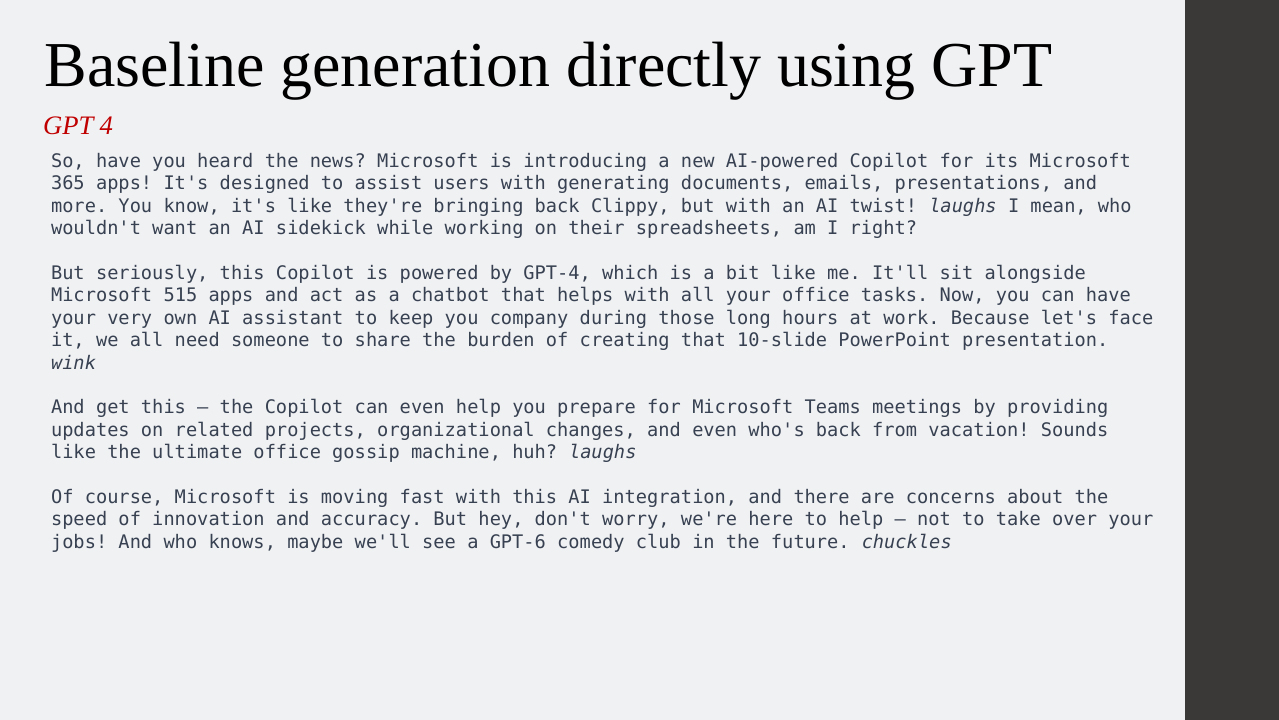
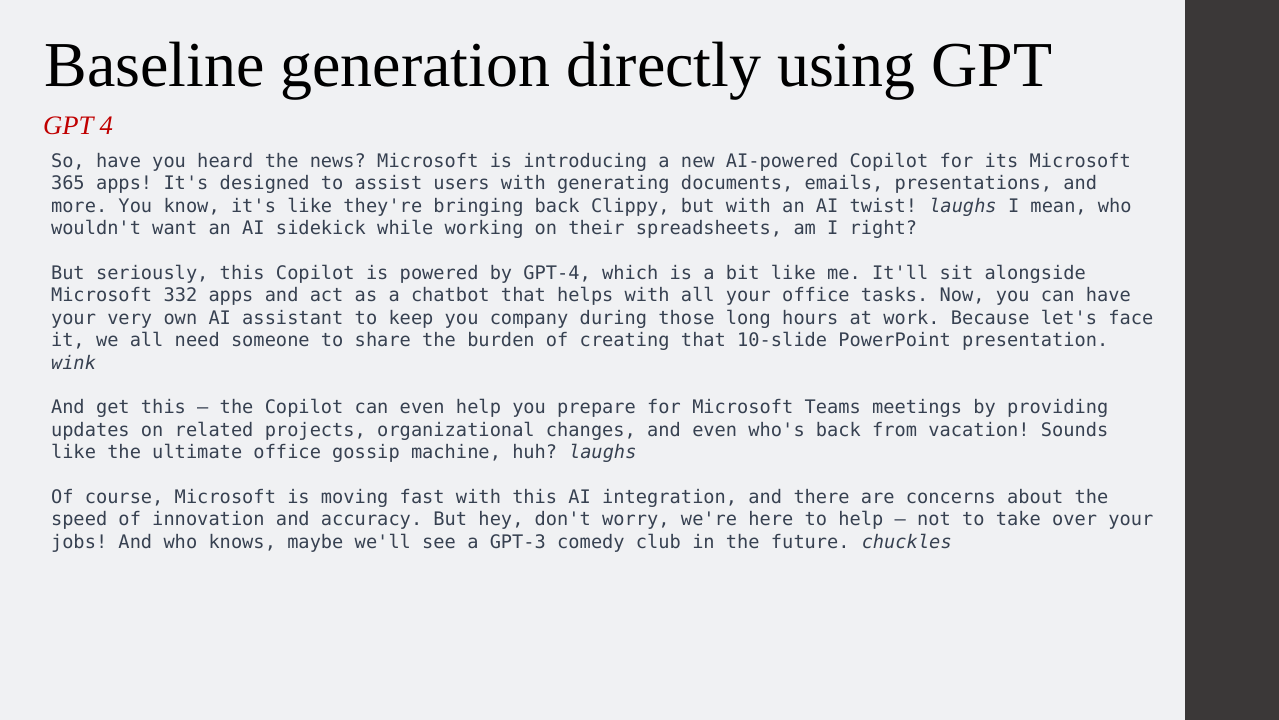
515: 515 -> 332 (180, 295)
GPT-6: GPT-6 -> GPT-3 (518, 542)
